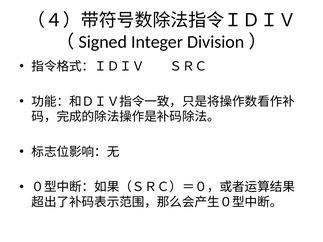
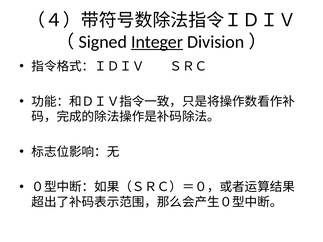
Integer underline: none -> present (157, 42)
